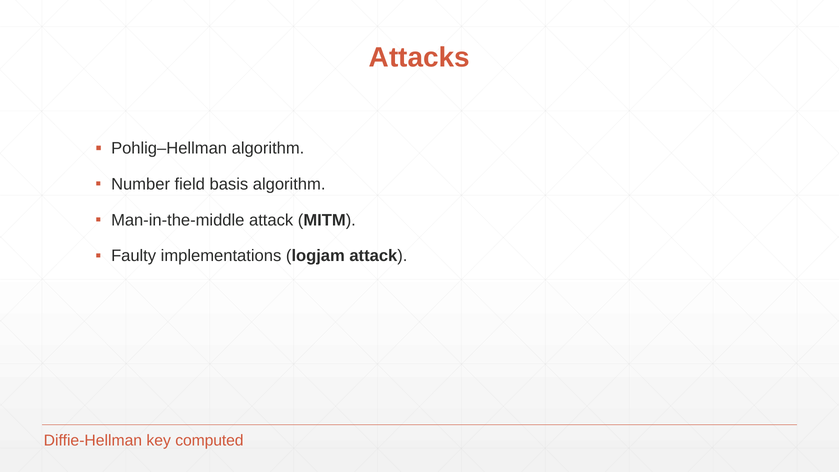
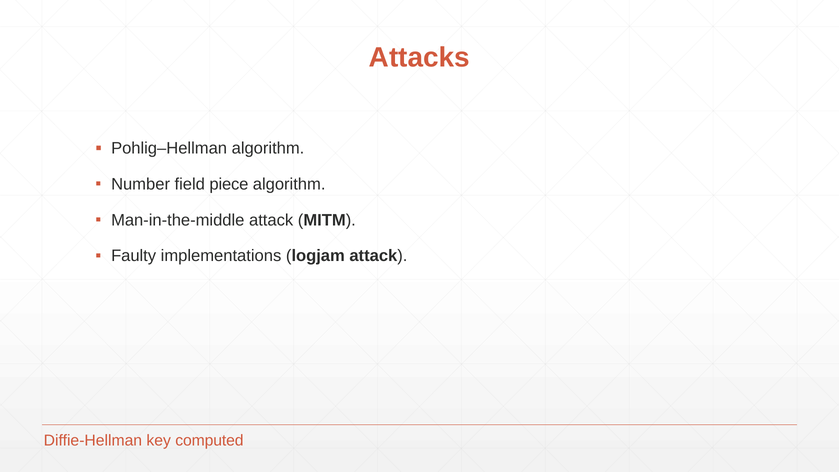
basis: basis -> piece (229, 184)
